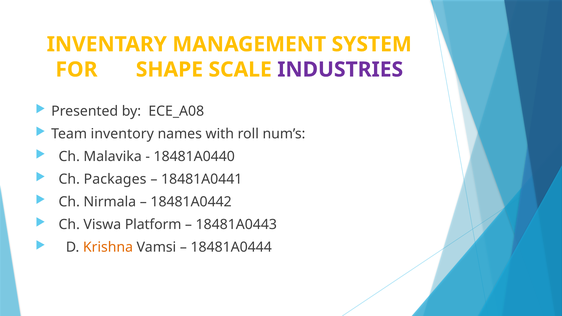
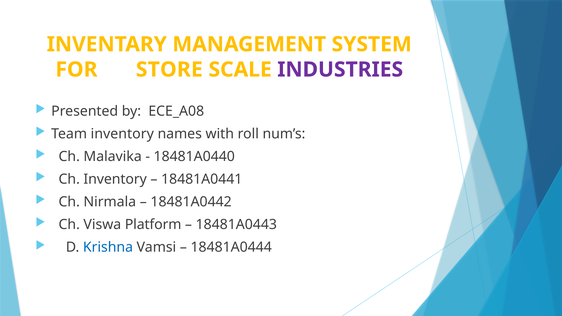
SHAPE: SHAPE -> STORE (169, 70)
Ch Packages: Packages -> Inventory (115, 179)
Krishna colour: orange -> blue (108, 247)
